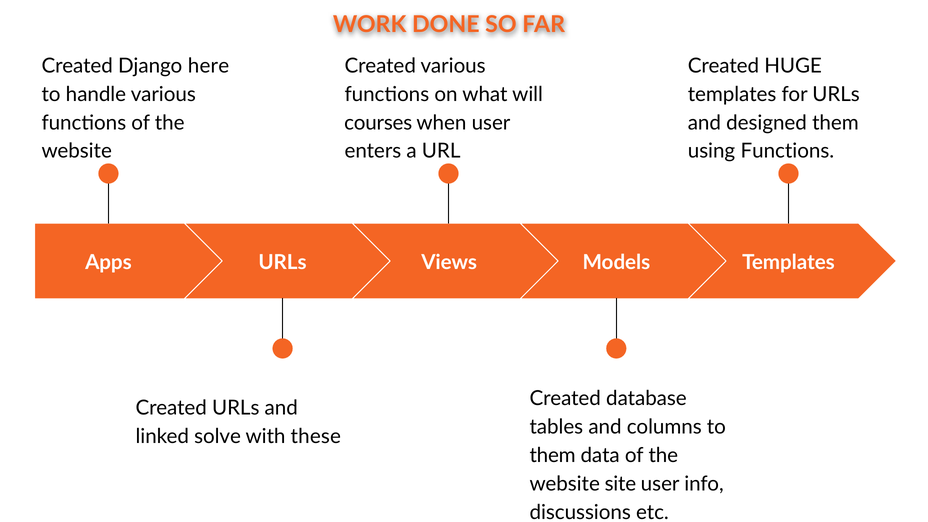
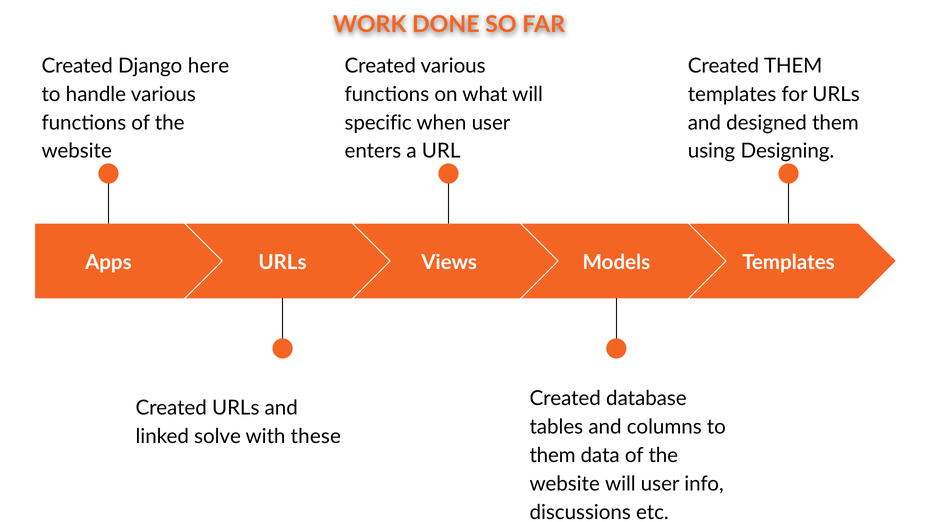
Created HUGE: HUGE -> THEM (793, 66)
courses: courses -> specific (378, 123)
using Functions: Functions -> Designing (787, 151)
website site: site -> will (620, 484)
